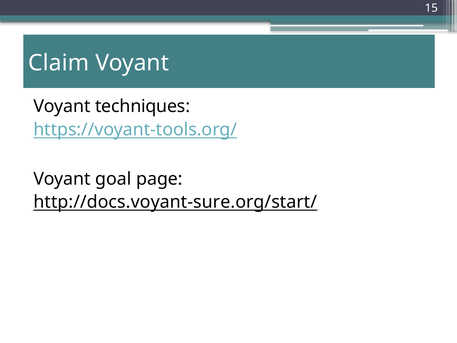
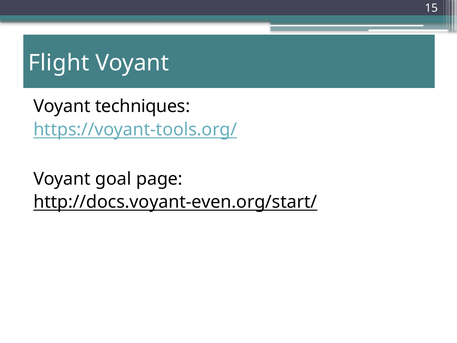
Claim: Claim -> Flight (59, 63)
http://docs.voyant-sure.org/start/: http://docs.voyant-sure.org/start/ -> http://docs.voyant-even.org/start/ (175, 202)
